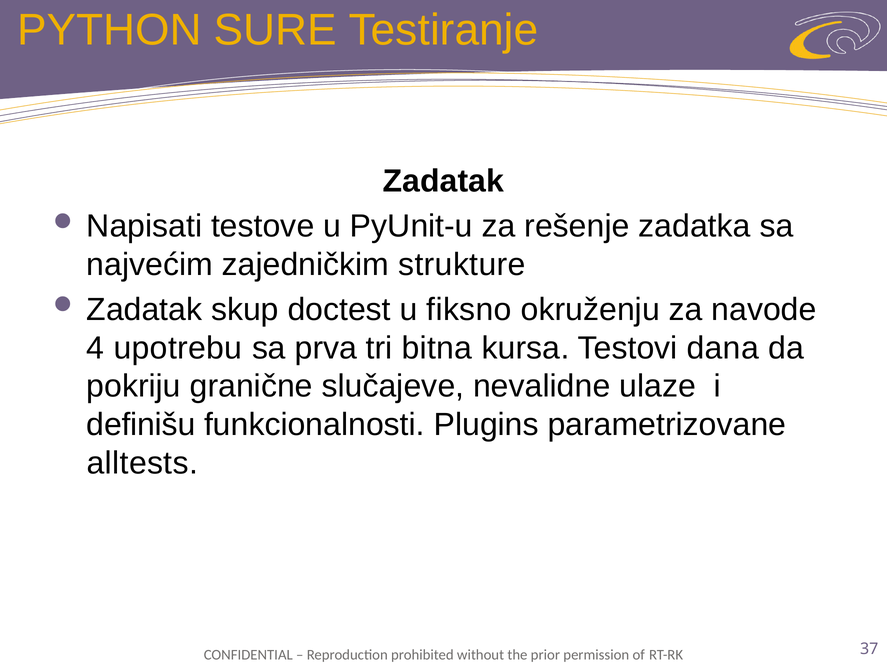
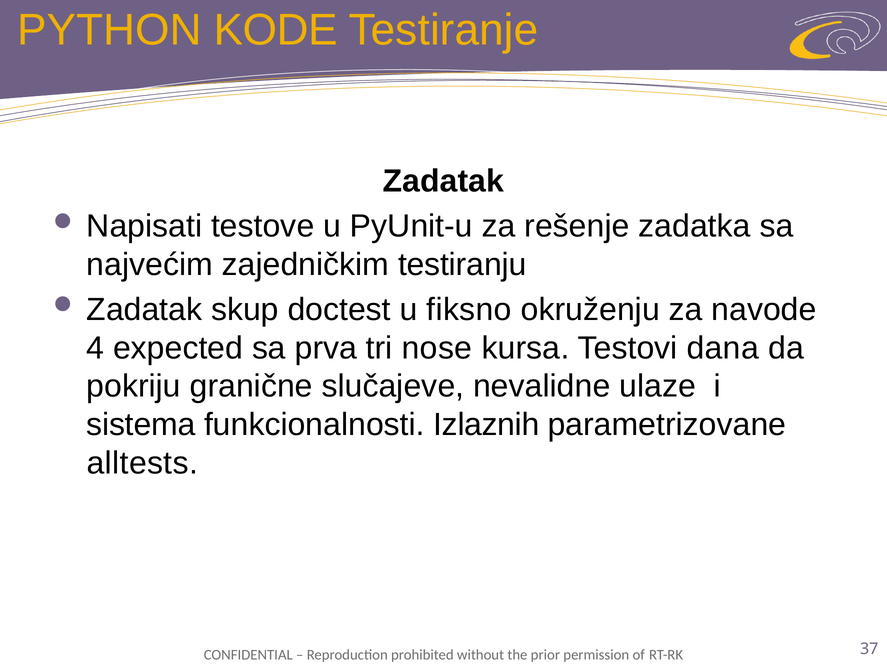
SURE: SURE -> KODE (276, 30)
strukture: strukture -> testiranju (462, 264)
upotrebu: upotrebu -> expected (178, 348)
bitna: bitna -> nose (437, 348)
definišu: definišu -> sistema (141, 424)
Plugins: Plugins -> Izlaznih (486, 424)
